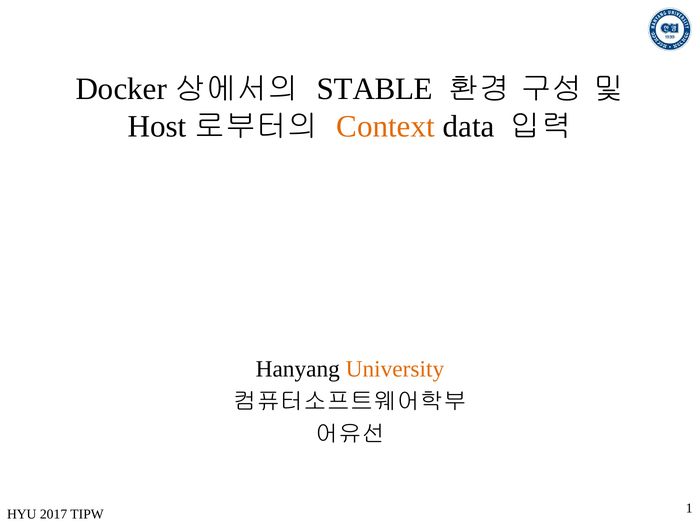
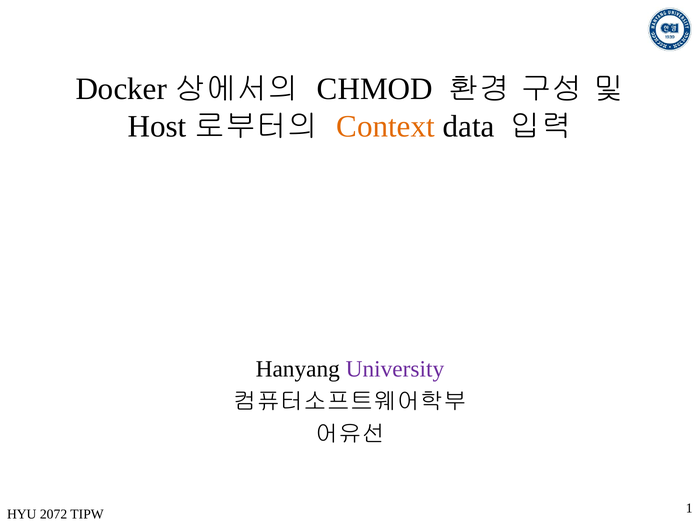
STABLE: STABLE -> CHMOD (375, 89)
University colour: orange -> purple (395, 369)
2017: 2017 -> 2072 (54, 514)
